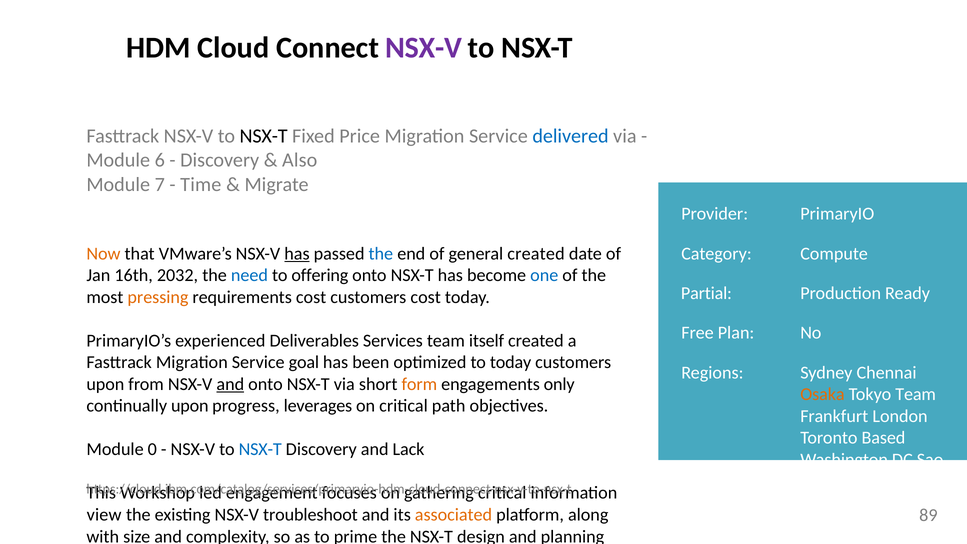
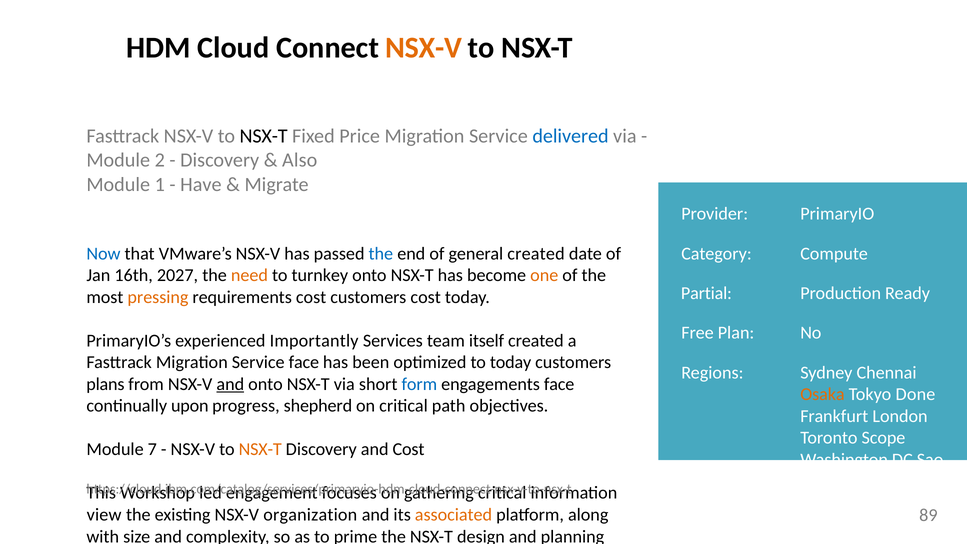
NSX-V colour: purple -> orange (424, 48)
6: 6 -> 2 (160, 160)
7: 7 -> 1 (160, 184)
Time: Time -> Have (201, 184)
Now colour: orange -> blue (103, 254)
has underline: present -> none (297, 254)
2032: 2032 -> 2027 (177, 275)
need colour: blue -> orange (249, 275)
offering: offering -> turnkey (320, 275)
one colour: blue -> orange (544, 275)
experienced Deliverables: Deliverables -> Importantly (314, 341)
Service goal: goal -> face (304, 362)
upon: upon -> plans (105, 384)
form colour: orange -> blue (419, 384)
engagements only: only -> face (559, 384)
Tokyo Team: Team -> Done (915, 394)
leverages: leverages -> shepherd (318, 406)
Toronto Based: Based -> Scope (883, 438)
0: 0 -> 7 (152, 449)
NSX-T colour: blue -> orange (260, 449)
and Lack: Lack -> Cost (409, 449)
troubleshoot: troubleshoot -> organization (310, 515)
